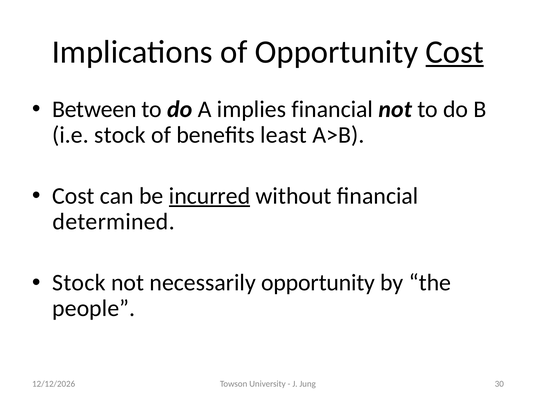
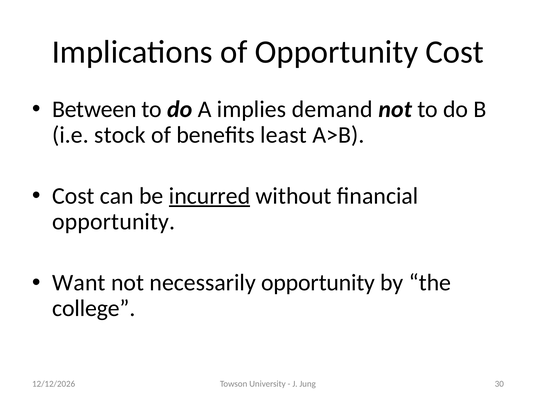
Cost underline: present -> none (455, 52)
implies financial: financial -> demand (332, 109)
determined: determined -> opportunity (114, 222)
Stock: Stock -> Want (79, 283)
people: people -> college (94, 308)
